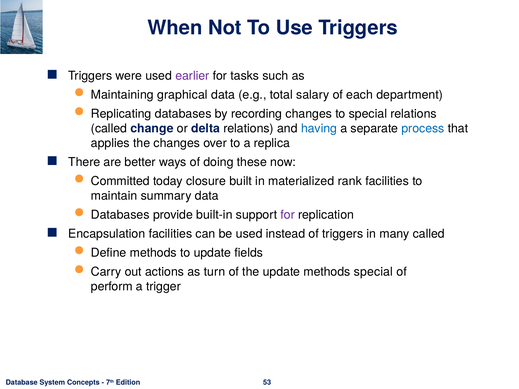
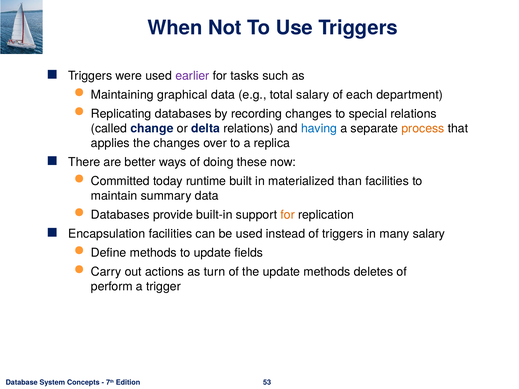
process colour: blue -> orange (423, 129)
closure: closure -> runtime (206, 181)
rank: rank -> than (350, 181)
for colour: purple -> orange (288, 215)
many called: called -> salary (429, 234)
methods special: special -> deletes (374, 272)
